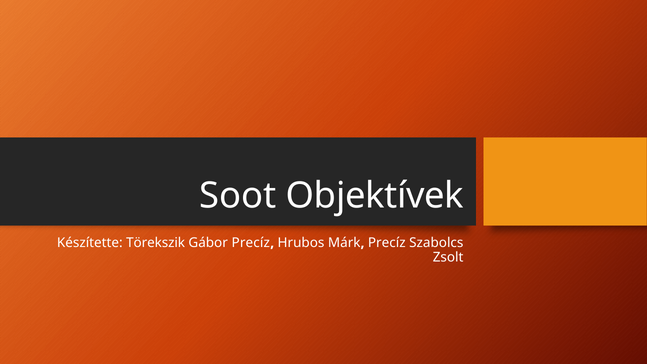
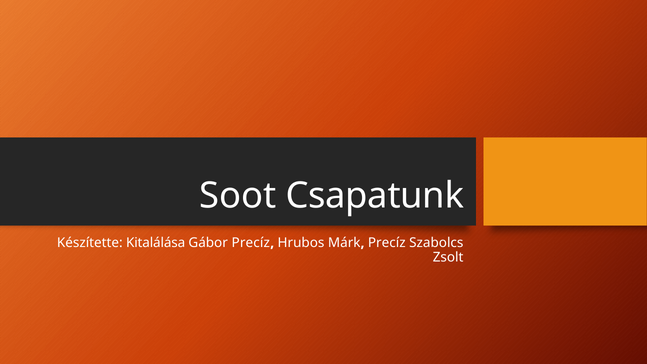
Objektívek: Objektívek -> Csapatunk (375, 196)
Törekszik: Törekszik -> Kitalálása (156, 243)
